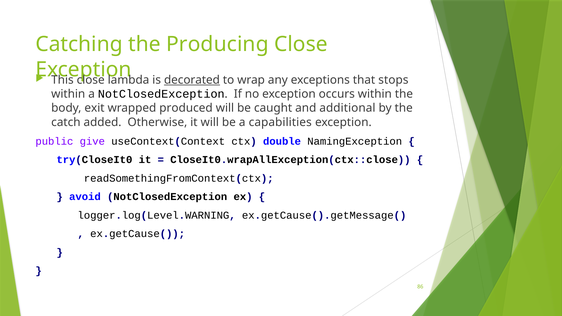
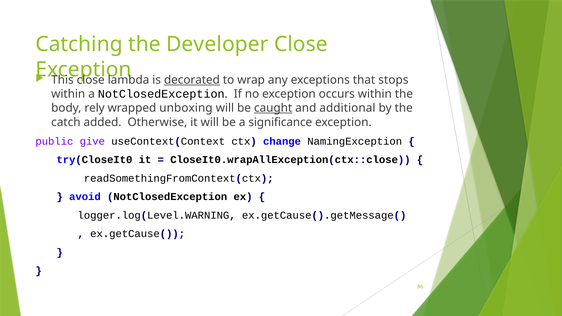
Producing: Producing -> Developer (217, 44)
exit: exit -> rely (95, 108)
produced: produced -> unboxing (186, 108)
caught underline: none -> present (273, 108)
capabilities: capabilities -> significance (280, 122)
double: double -> change (282, 141)
